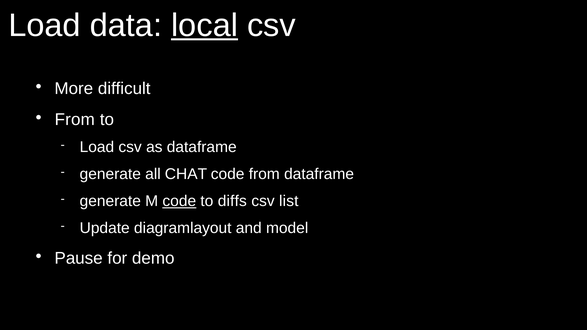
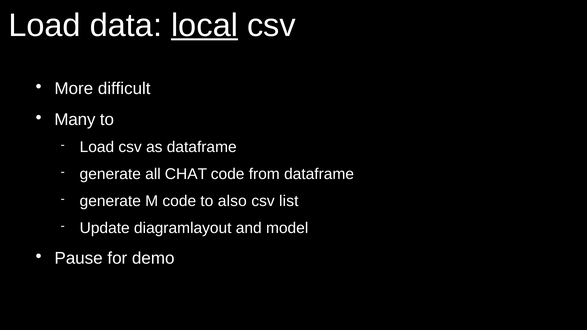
From: From -> Many (75, 120)
code underline: present -> none (179, 201)
diffs: diffs -> also (232, 201)
